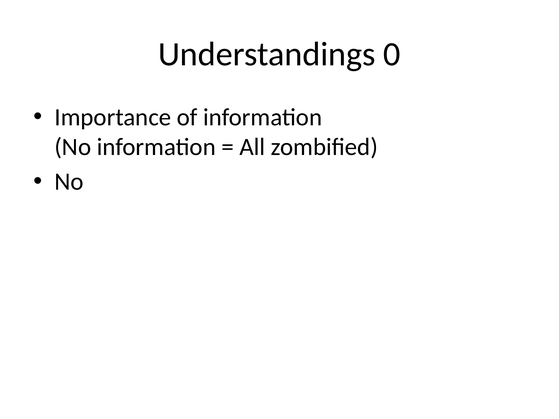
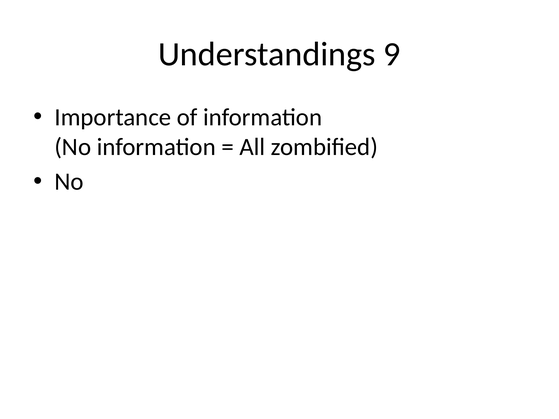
0: 0 -> 9 (392, 54)
